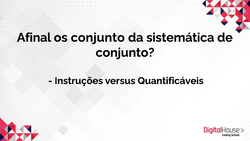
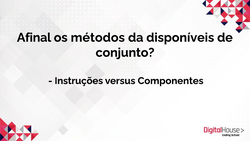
os conjunto: conjunto -> métodos (98, 37)
sistemática: sistemática -> disponíveis (180, 37)
Quantificáveis: Quantificáveis -> Componentes (171, 81)
